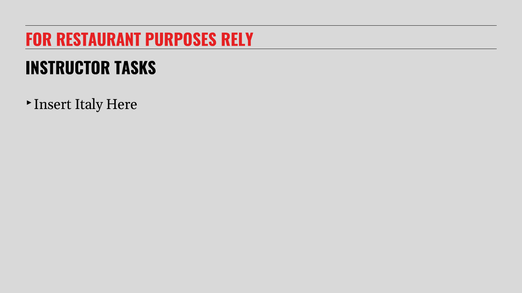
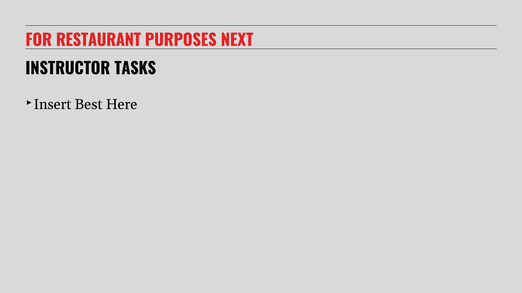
RELY: RELY -> NEXT (237, 40)
Italy: Italy -> Best (89, 105)
